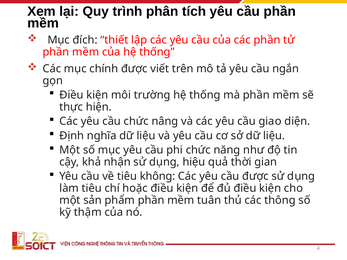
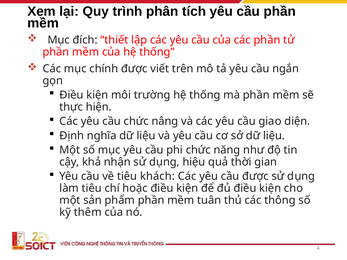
không: không -> khách (157, 176)
thậm: thậm -> thêm (88, 212)
